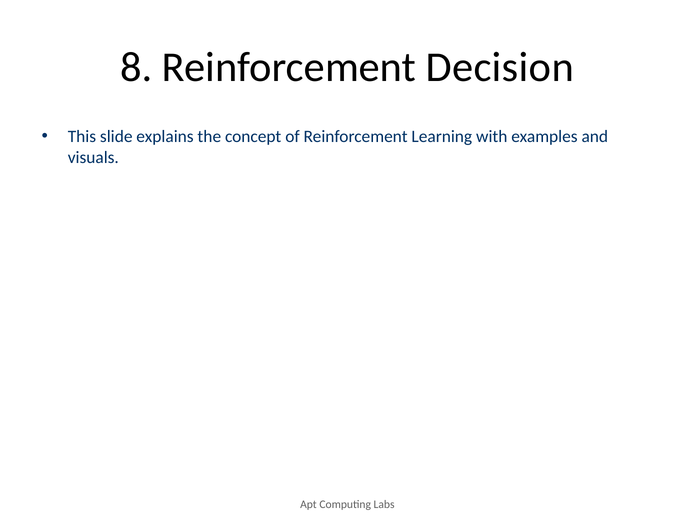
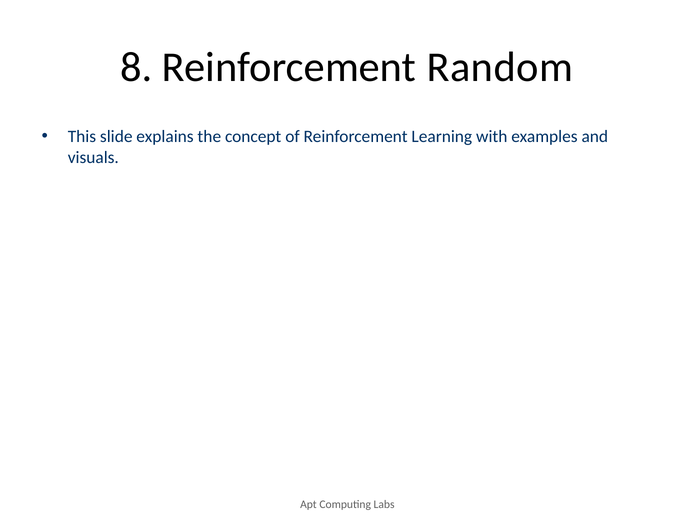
Decision: Decision -> Random (500, 67)
